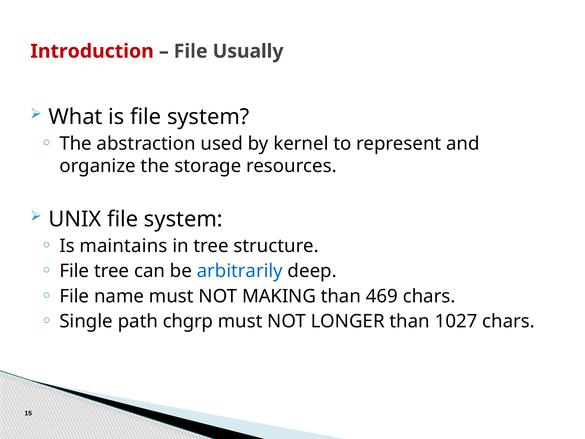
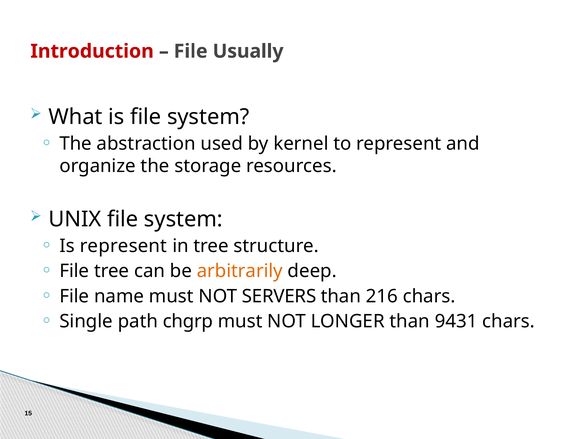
Is maintains: maintains -> represent (123, 246)
arbitrarily colour: blue -> orange (240, 271)
MAKING: MAKING -> SERVERS (279, 296)
469: 469 -> 216 (382, 296)
1027: 1027 -> 9431 (456, 321)
